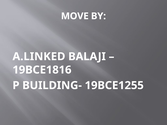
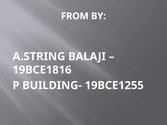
MOVE: MOVE -> FROM (75, 16)
A.LINKED: A.LINKED -> A.STRING (39, 57)
